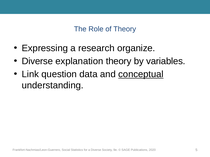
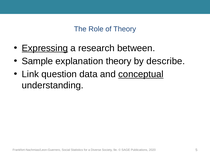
Expressing underline: none -> present (45, 48)
organize: organize -> between (136, 48)
Diverse: Diverse -> Sample (37, 61)
variables: variables -> describe (166, 61)
